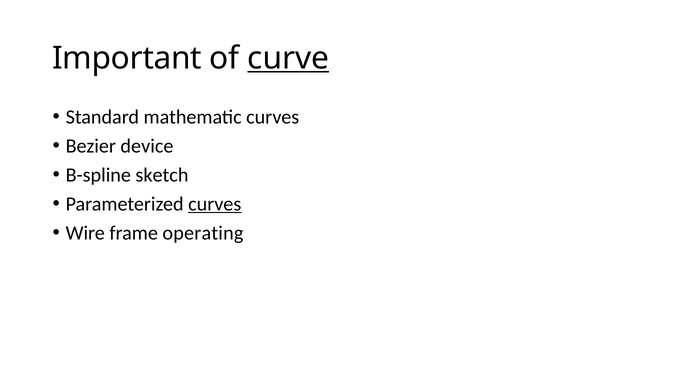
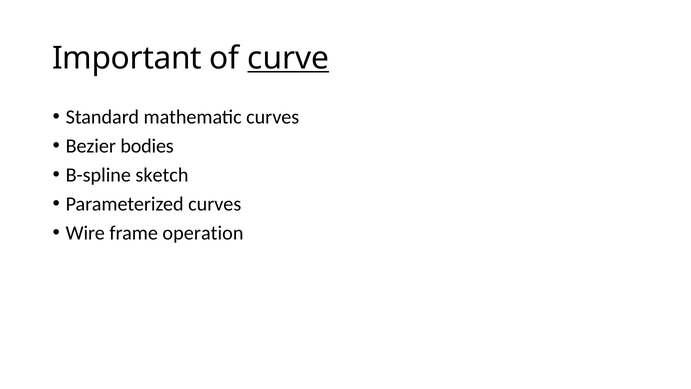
device: device -> bodies (147, 146)
curves underline: present -> none (215, 204)
operating: operating -> operation (203, 233)
